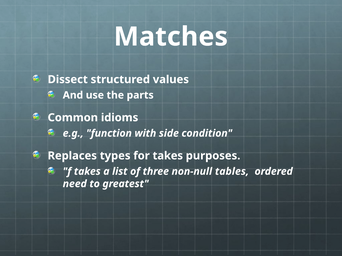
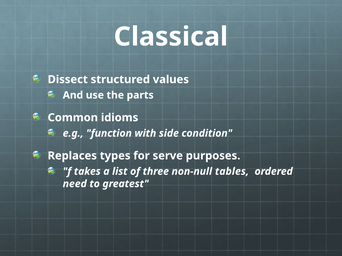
Matches: Matches -> Classical (171, 37)
for takes: takes -> serve (168, 156)
